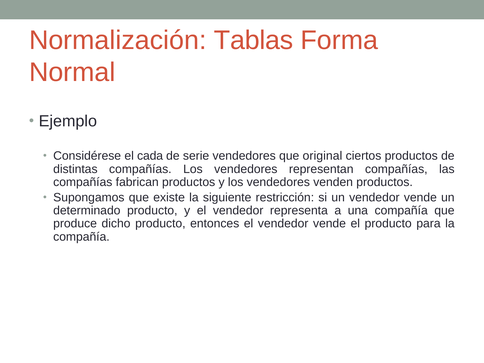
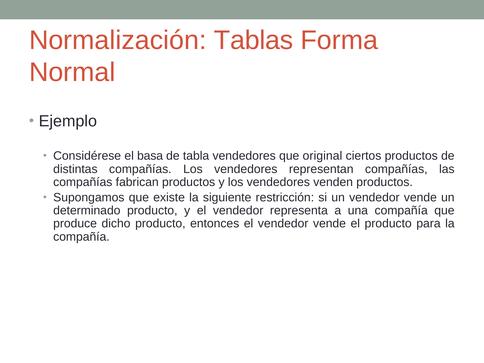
cada: cada -> basa (150, 156)
serie: serie -> tabla (196, 156)
